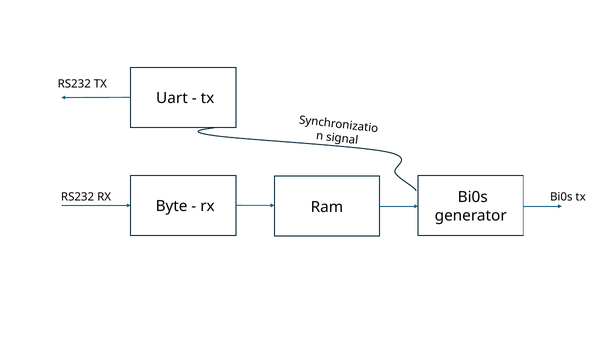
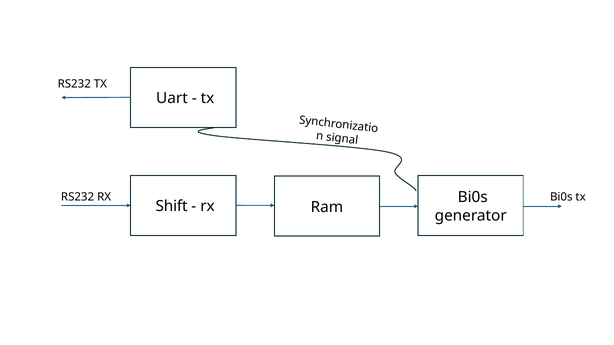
Byte: Byte -> Shift (172, 207)
